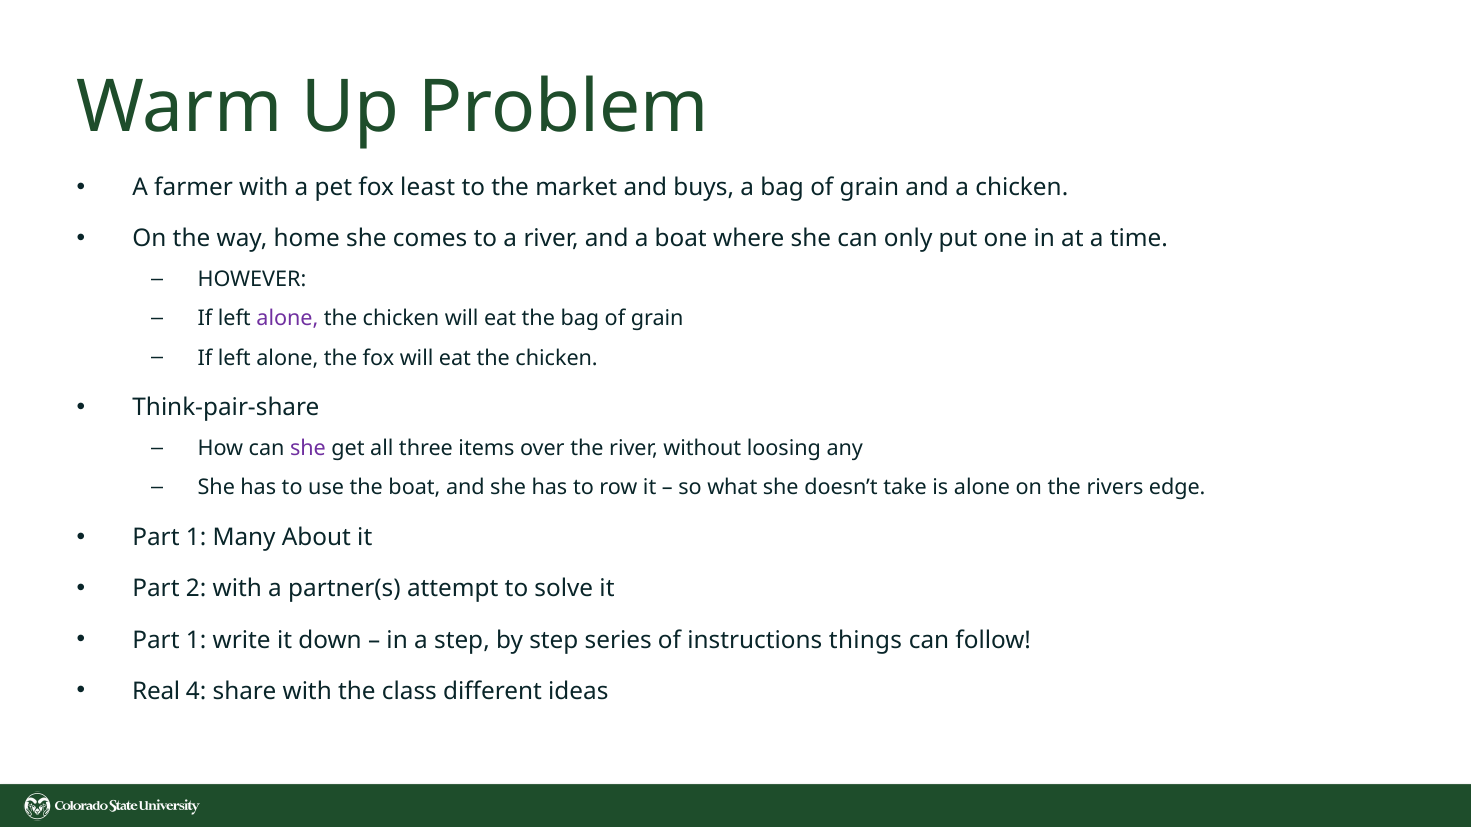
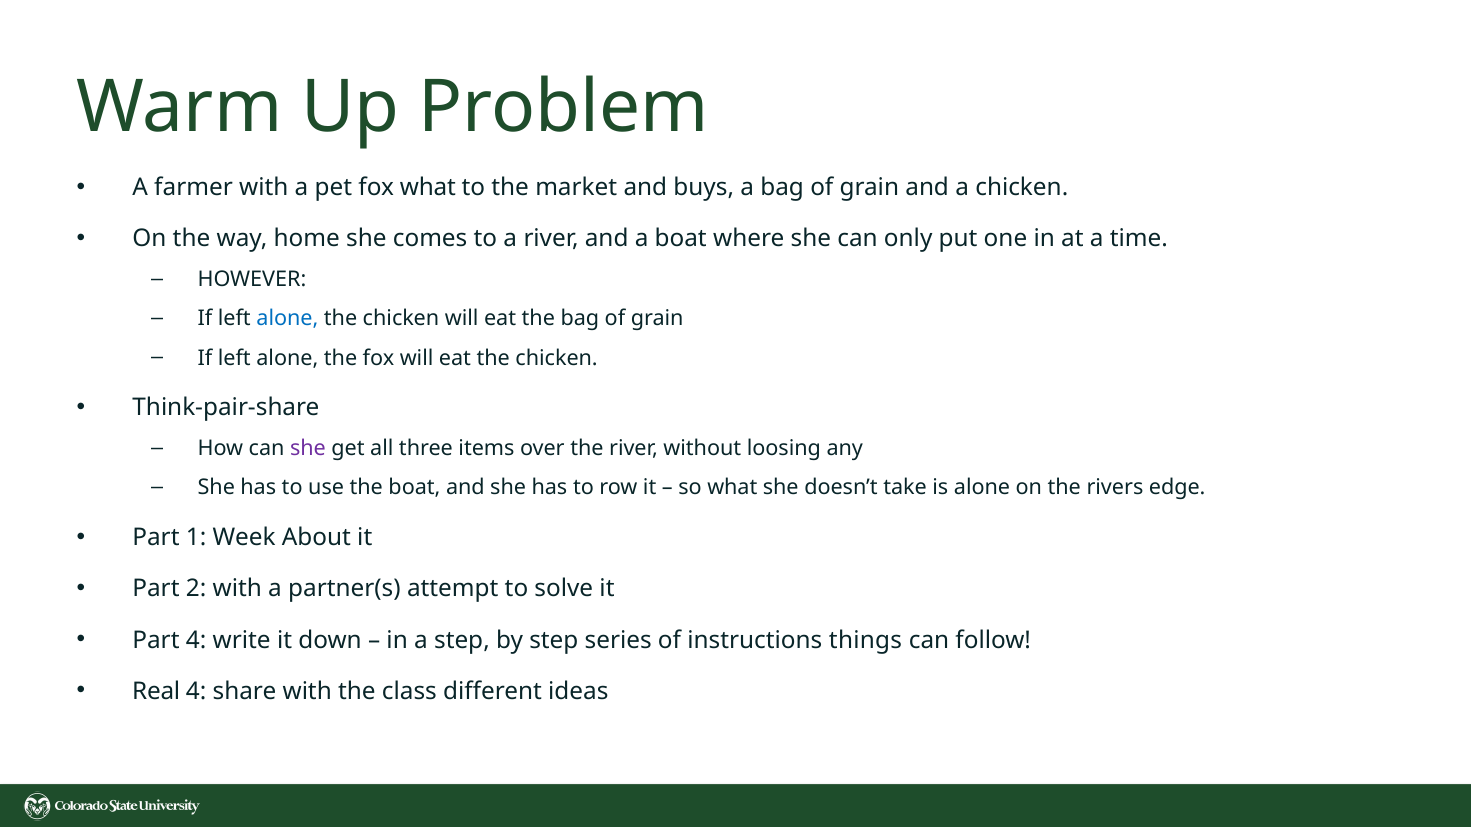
fox least: least -> what (428, 188)
alone colour: purple -> blue (287, 319)
Many: Many -> Week (244, 538)
1: 1 -> 4 (196, 640)
